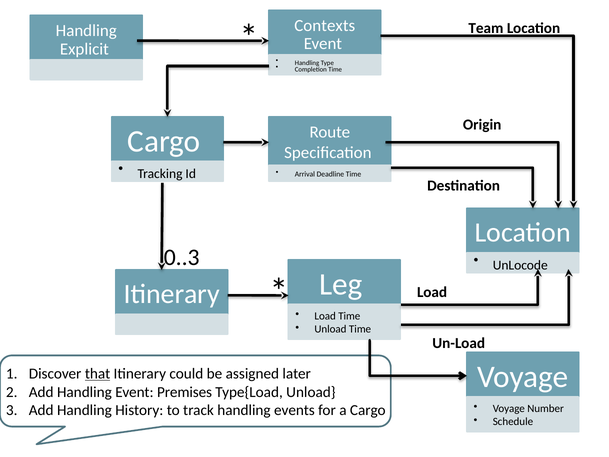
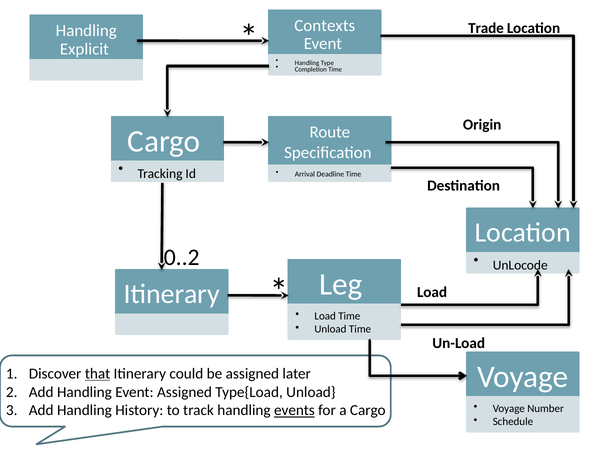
Team: Team -> Trade (486, 28)
0..3: 0..3 -> 0..2 (182, 257)
Event Premises: Premises -> Assigned (185, 392)
events underline: none -> present (294, 410)
